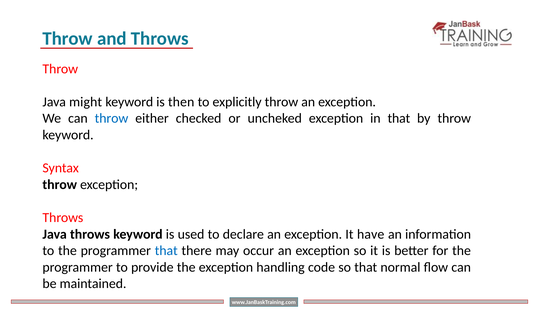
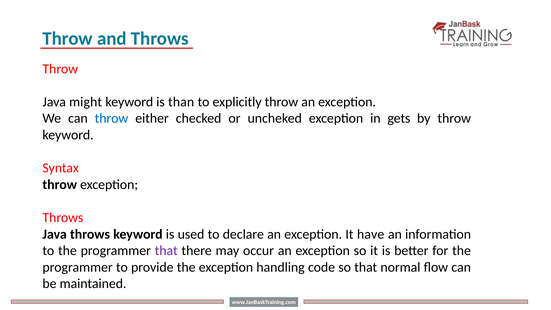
then: then -> than (181, 102)
in that: that -> gets (399, 118)
that colour: blue -> purple (166, 251)
